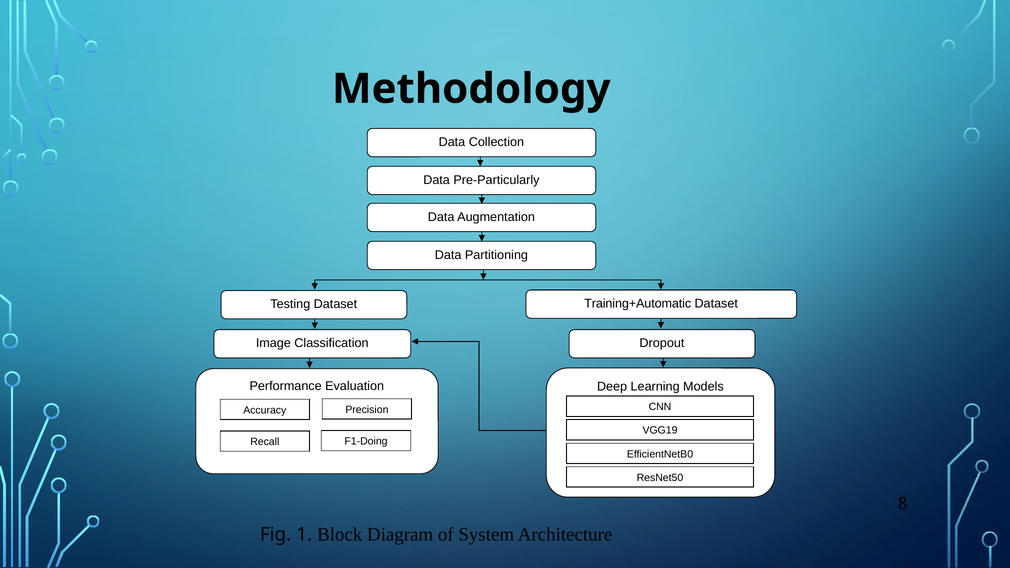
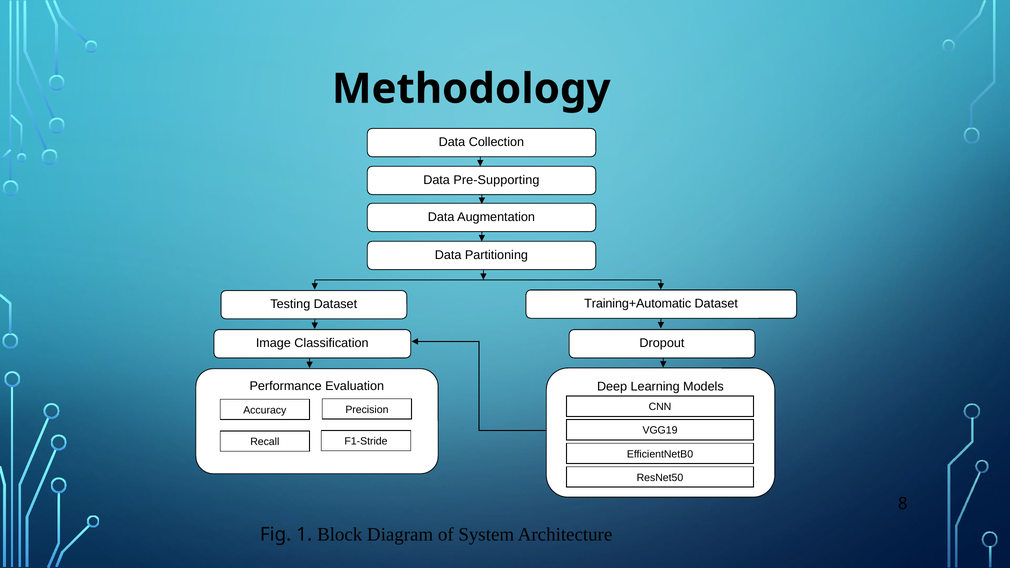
Pre-Particularly: Pre-Particularly -> Pre-Supporting (496, 180)
F1-Doing: F1-Doing -> F1-Stride (366, 441)
